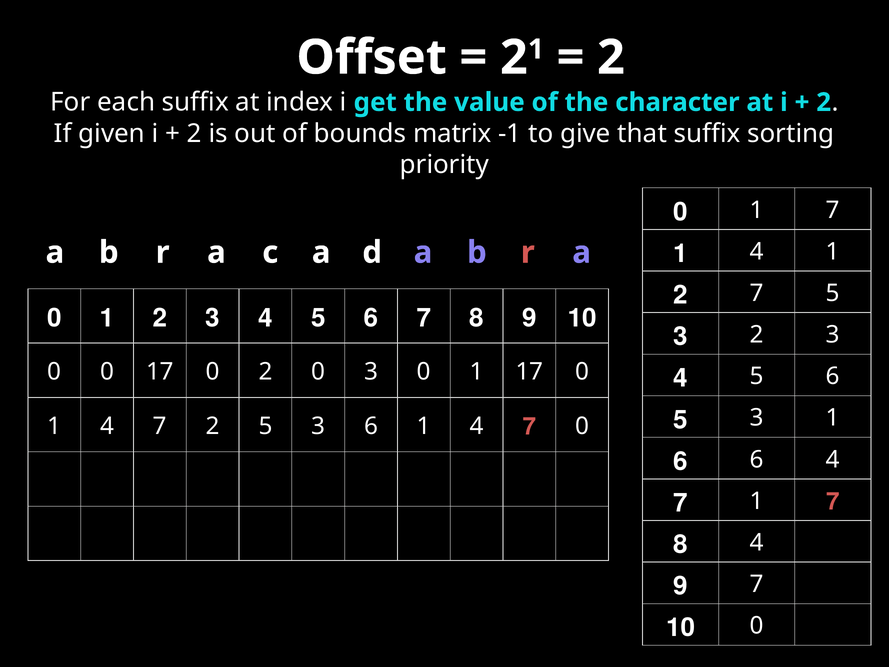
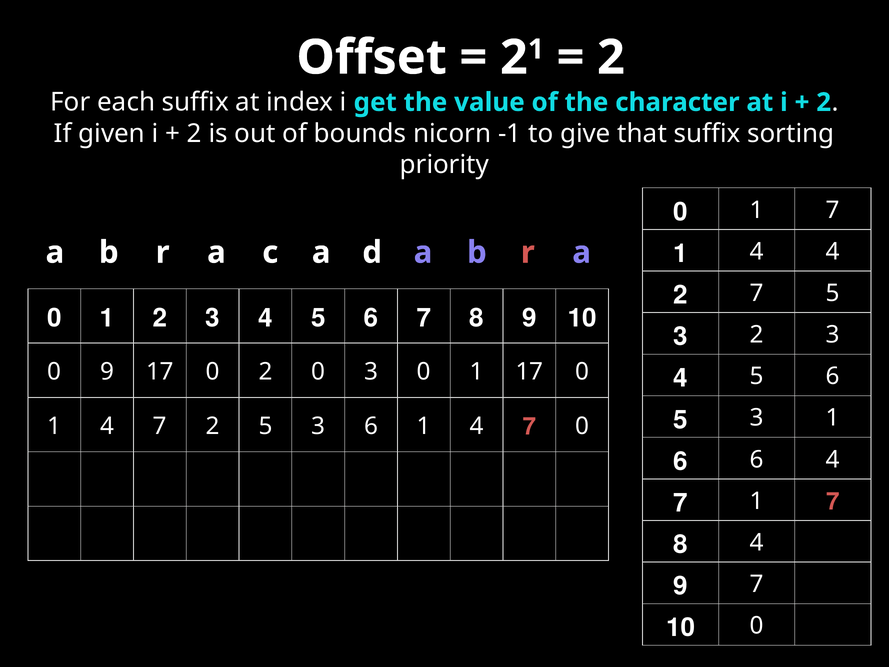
matrix: matrix -> nicorn (452, 134)
4 1: 1 -> 4 (833, 252)
0 0: 0 -> 9 (107, 372)
